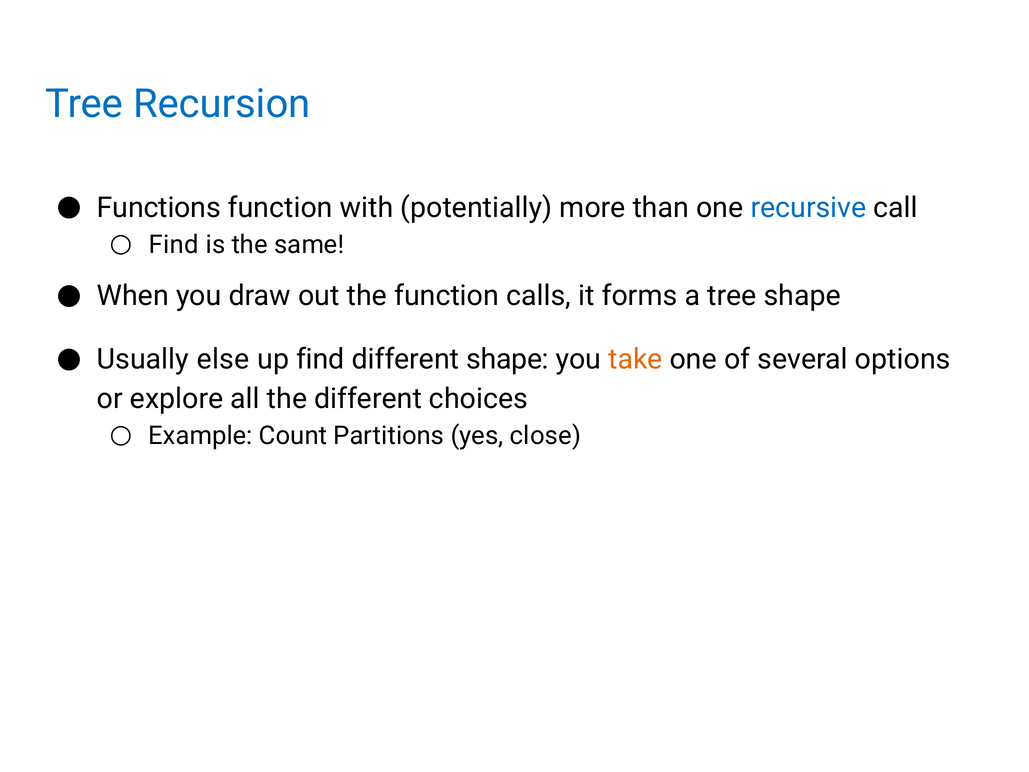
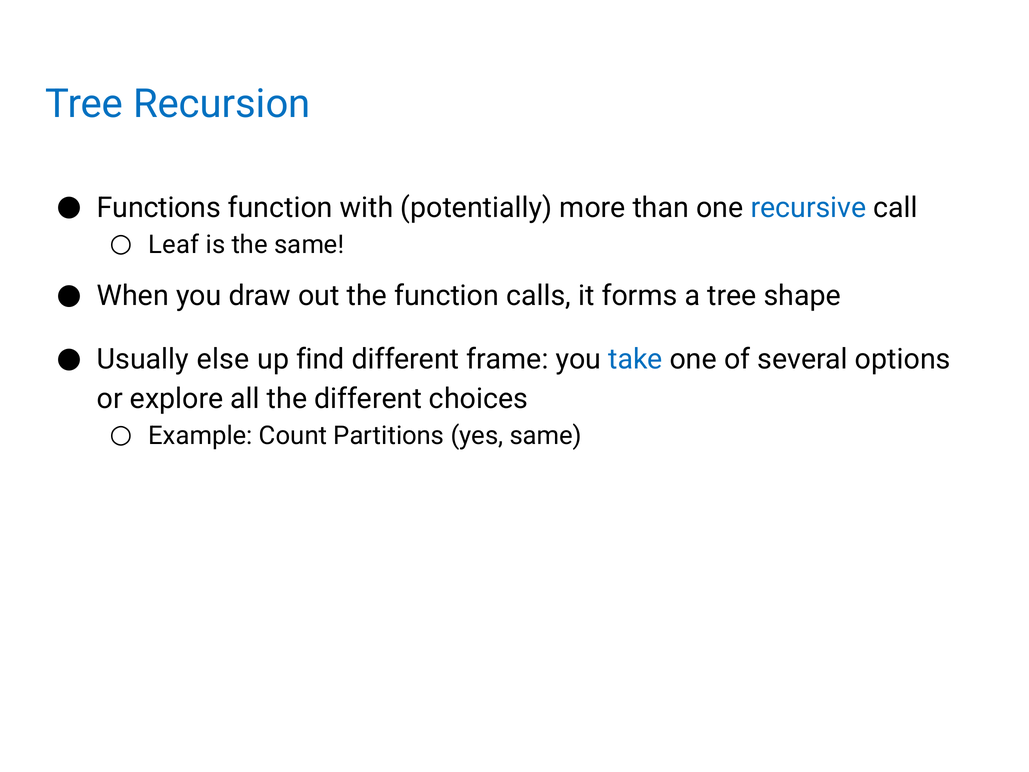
Find: Find -> Leaf (174, 245)
different shape: shape -> frame (507, 359)
take colour: orange -> blue (635, 359)
yes close: close -> same (546, 436)
